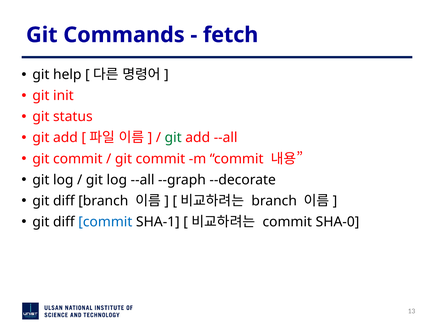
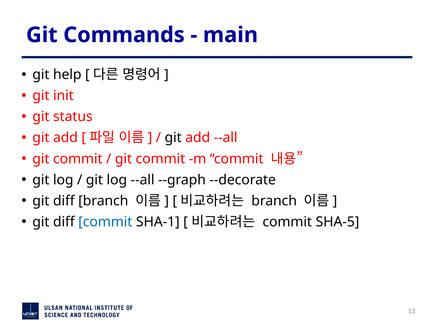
fetch: fetch -> main (230, 35)
git colour: green -> black (173, 138)
SHA-0: SHA-0 -> SHA-5 (337, 222)
